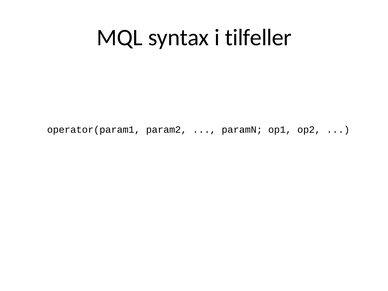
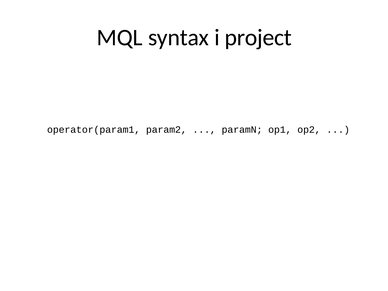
tilfeller: tilfeller -> project (258, 38)
